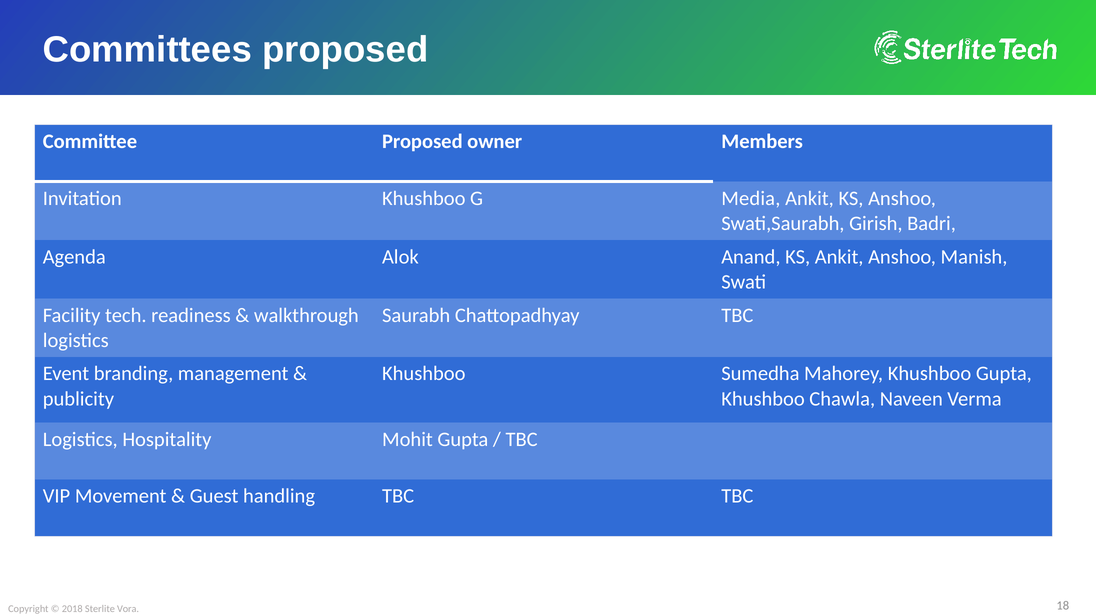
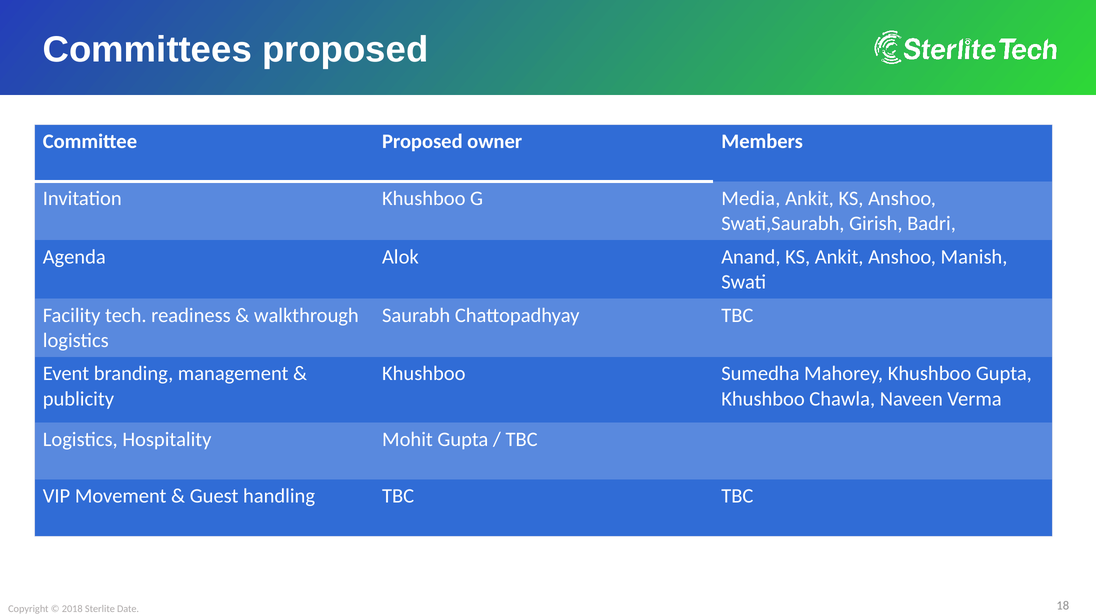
Vora: Vora -> Date (128, 609)
